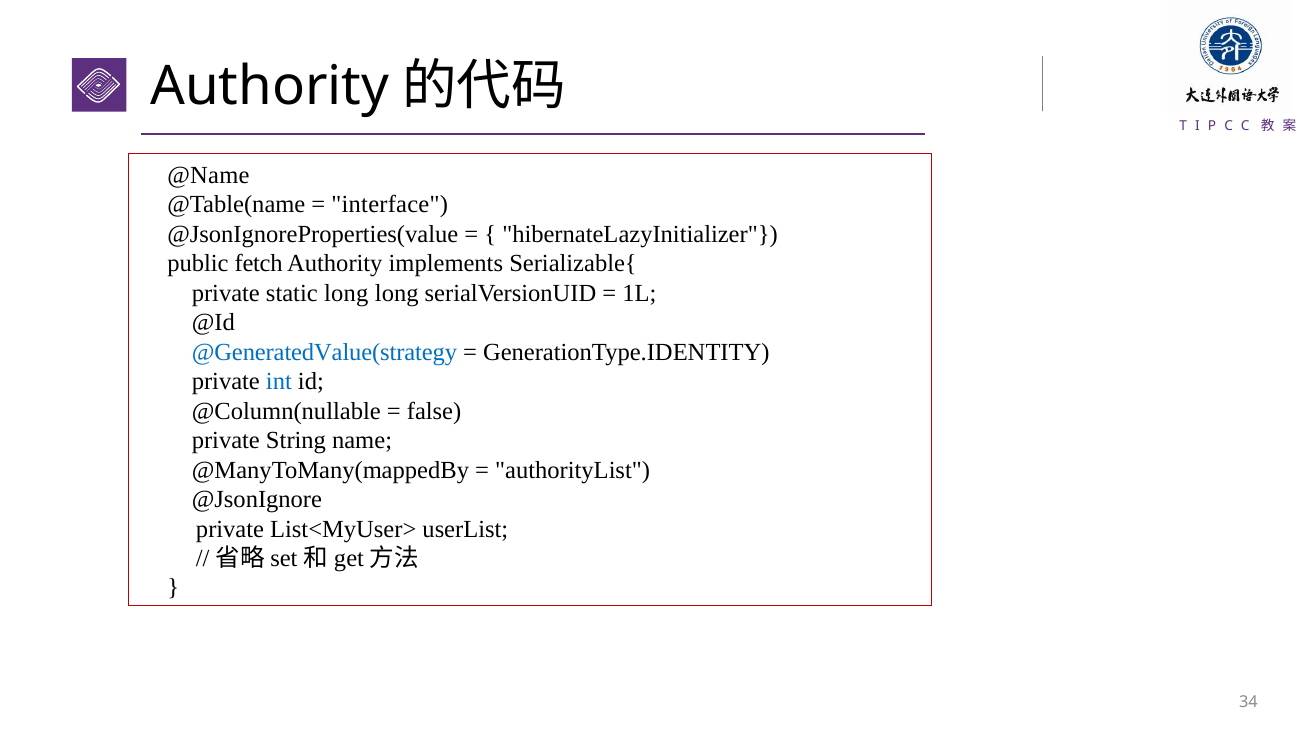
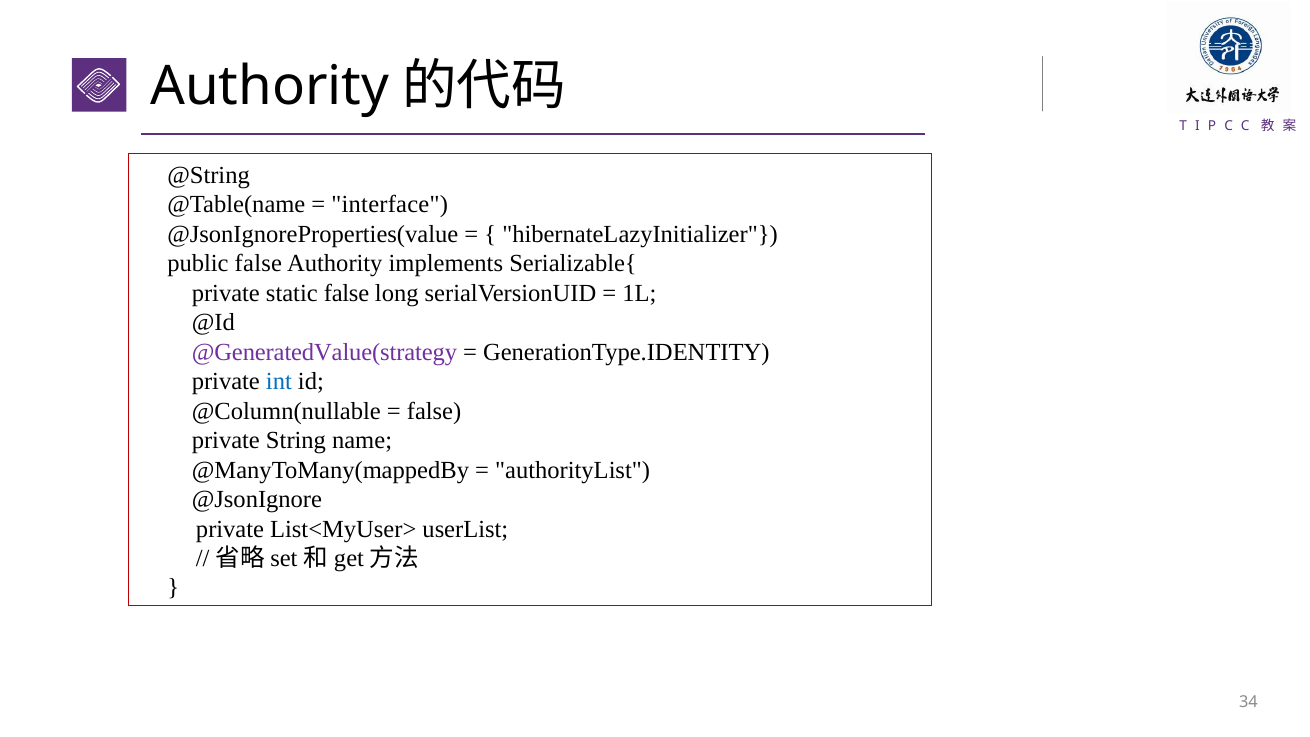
@Name: @Name -> @String (209, 175)
public fetch: fetch -> false (258, 264)
static long: long -> false (347, 293)
@GeneratedValue(strategy colour: blue -> purple (324, 352)
